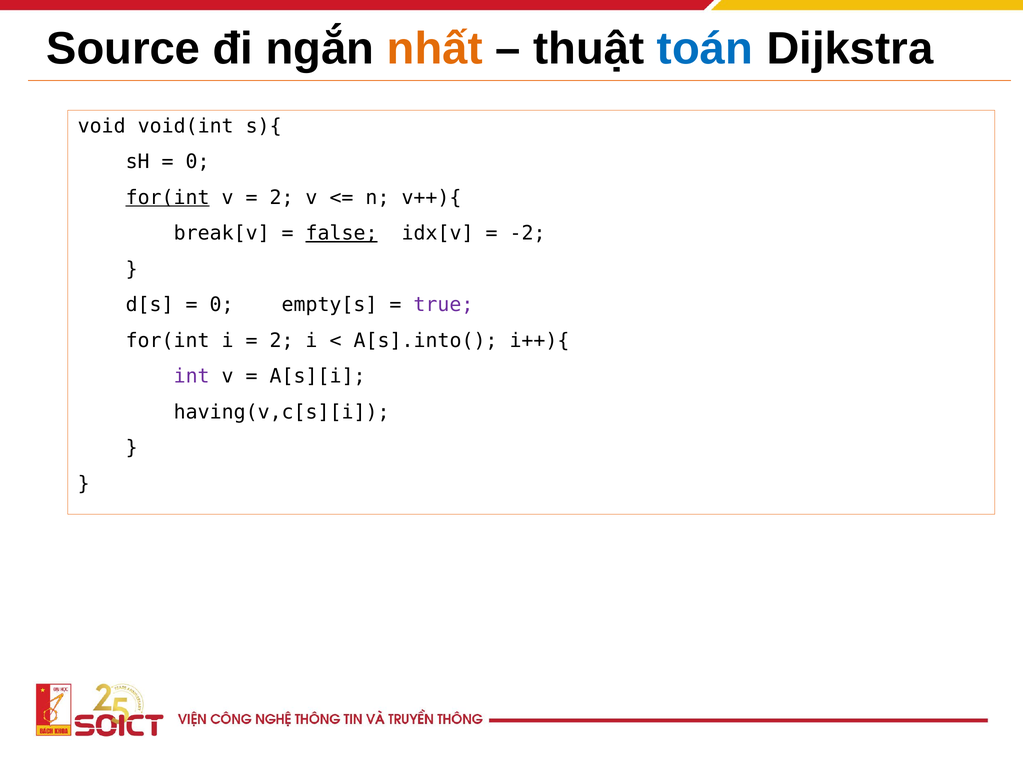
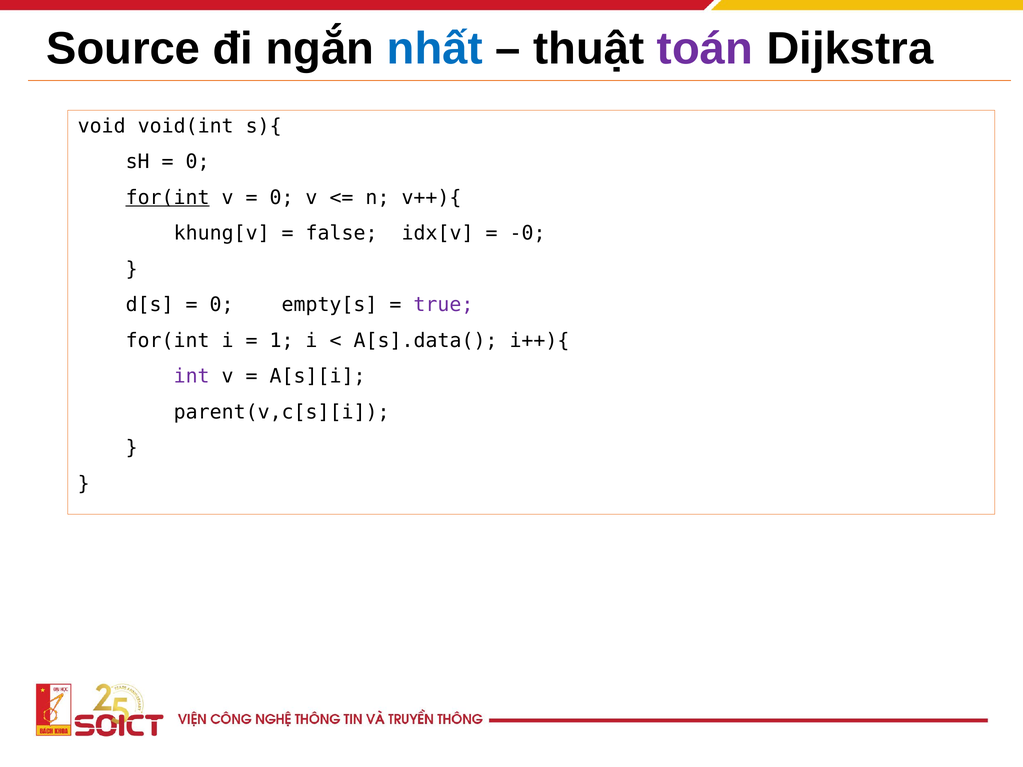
nhất colour: orange -> blue (435, 49)
toán colour: blue -> purple (705, 49)
2: 2 -> 0 (282, 198)
break[v: break[v -> khung[v (222, 233)
false underline: present -> none (342, 233)
-2: -2 -> -0 (528, 233)
2: 2 -> 1 (282, 341)
A[s].into(: A[s].into( -> A[s].data( (426, 341)
having(v,c[s][i: having(v,c[s][i -> parent(v,c[s][i (282, 412)
